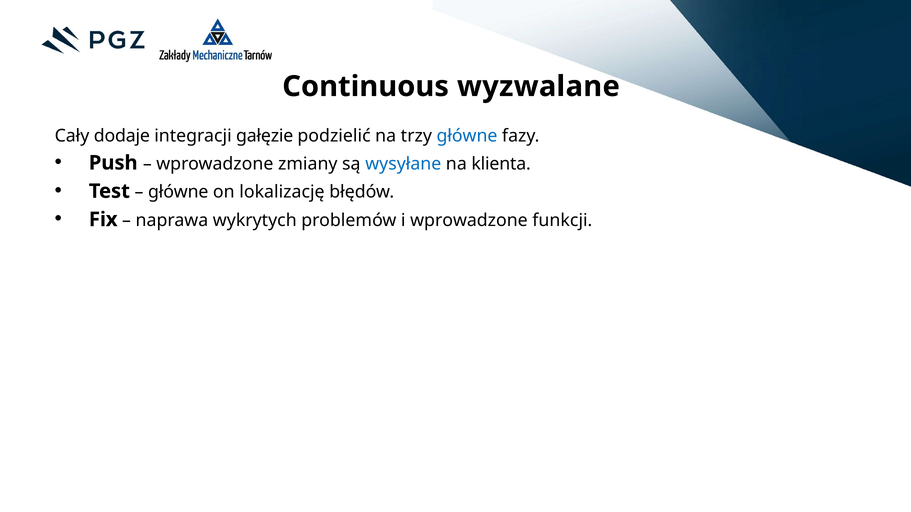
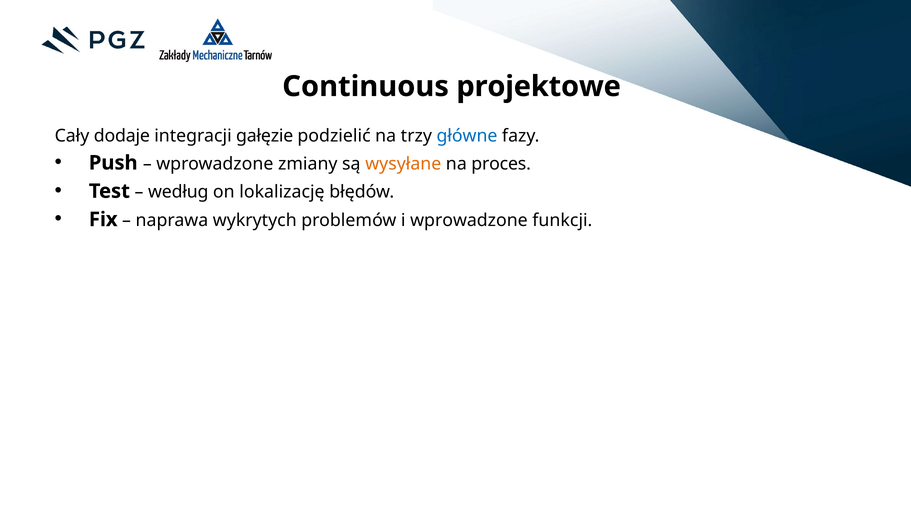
wyzwalane: wyzwalane -> projektowe (539, 87)
wysyłane colour: blue -> orange (403, 164)
klienta: klienta -> proces (501, 164)
główne: główne -> według (178, 192)
